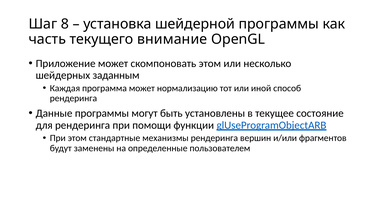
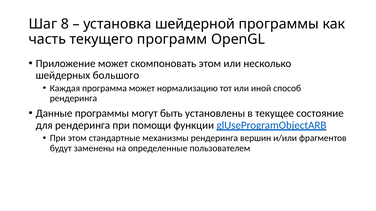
внимание: внимание -> программ (172, 39)
заданным: заданным -> большого (116, 75)
